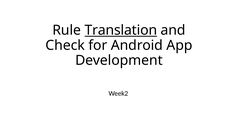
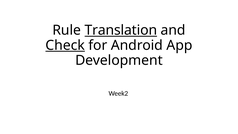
Check underline: none -> present (65, 45)
